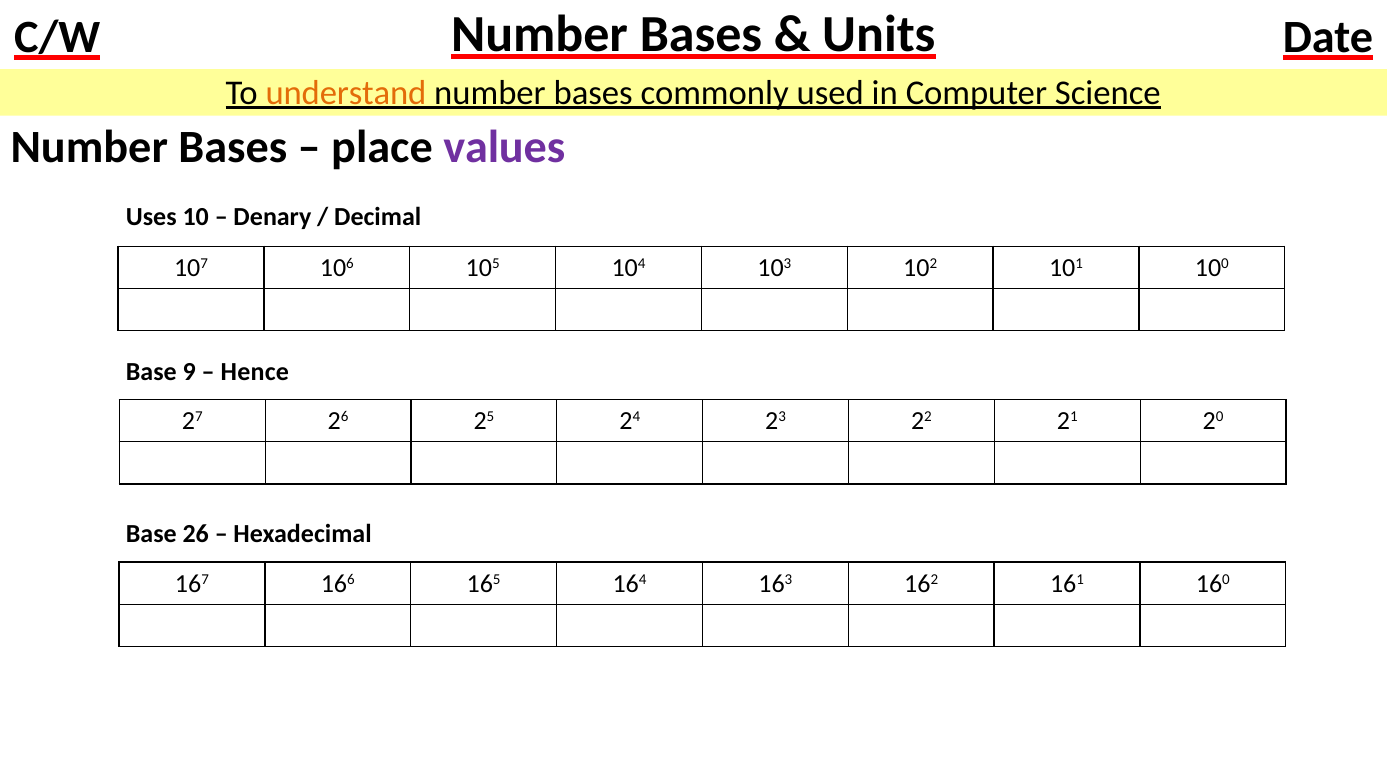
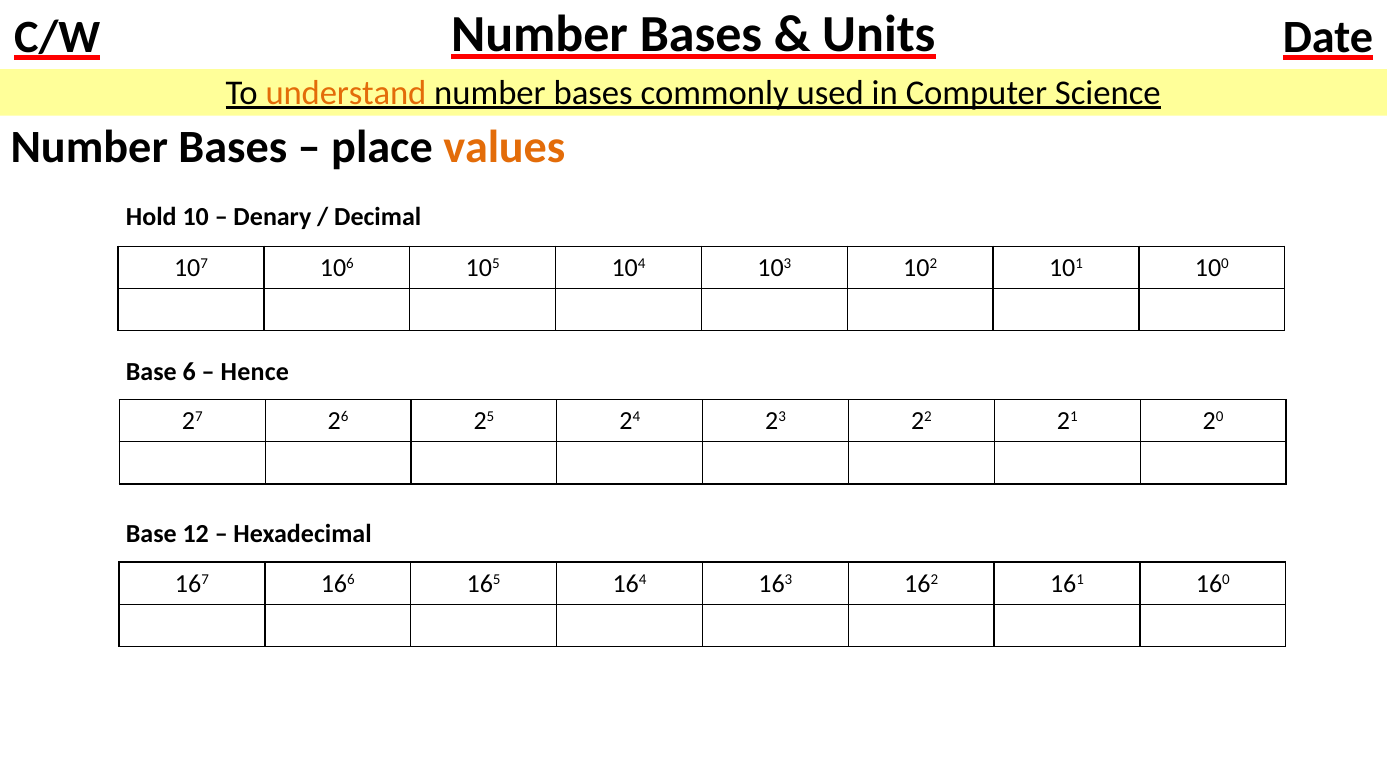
values colour: purple -> orange (504, 147)
Uses: Uses -> Hold (151, 217)
9: 9 -> 6 (189, 372)
Base 26: 26 -> 12 (196, 534)
